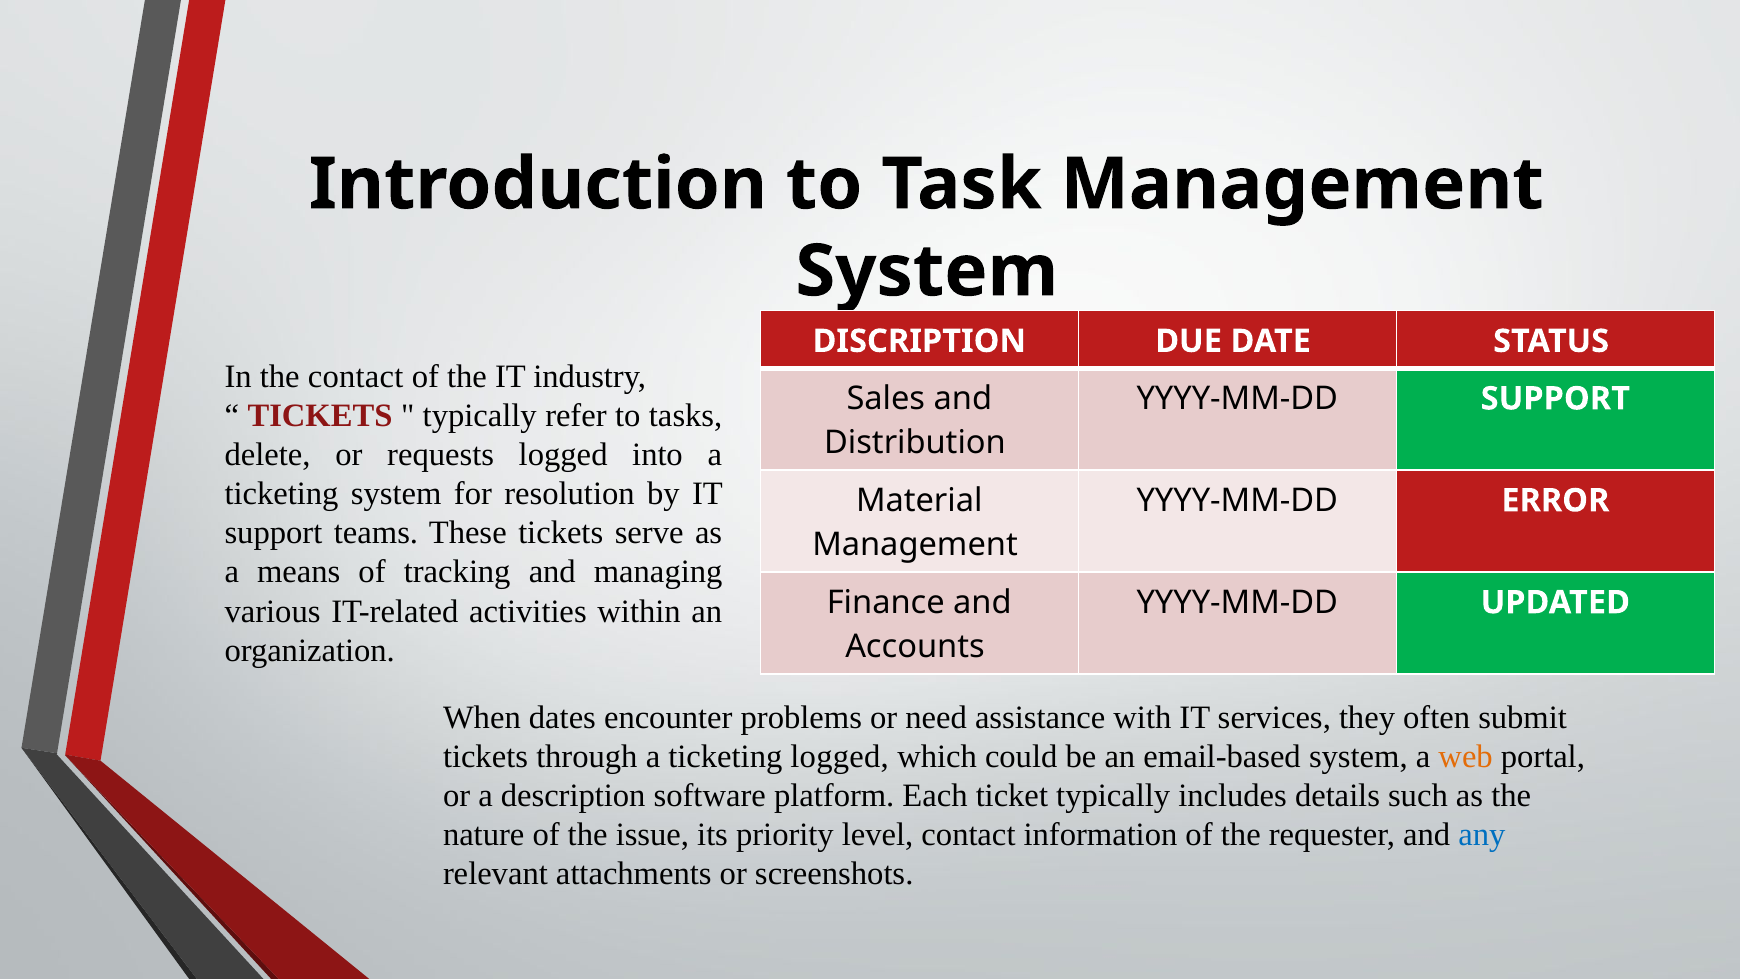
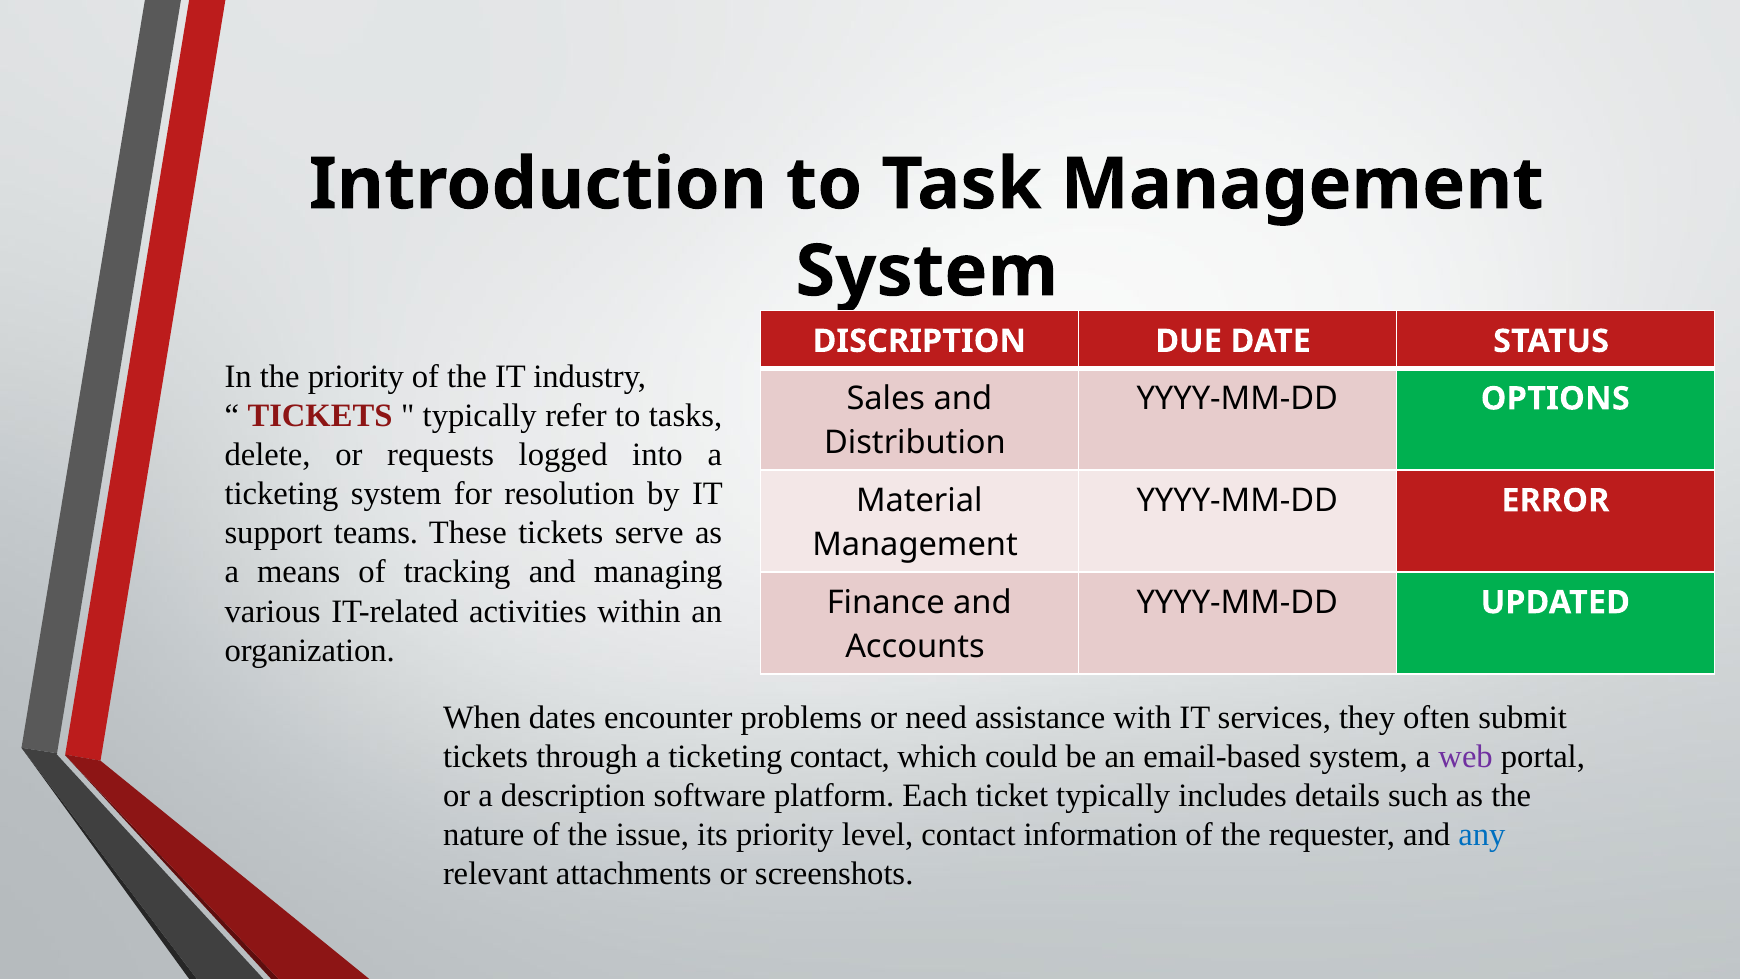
the contact: contact -> priority (356, 376)
YYYY-MM-DD SUPPORT: SUPPORT -> OPTIONS (1555, 399)
ticketing logged: logged -> contact (840, 757)
web colour: orange -> purple (1466, 757)
